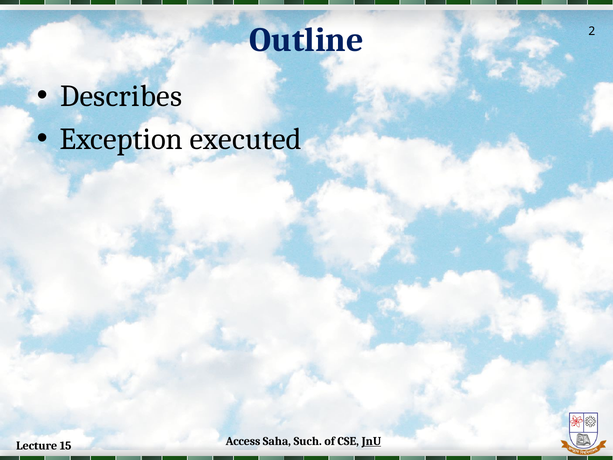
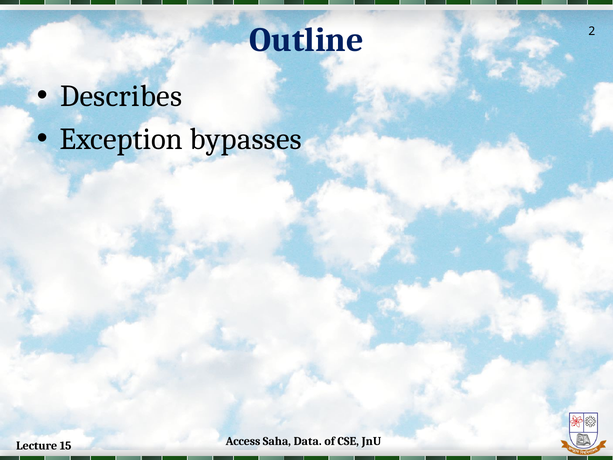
executed: executed -> bypasses (246, 139)
Such: Such -> Data (308, 441)
JnU underline: present -> none (371, 441)
